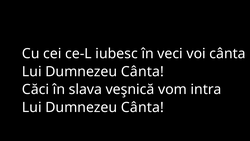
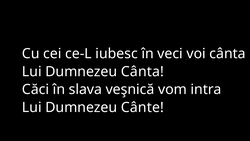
Cânta: Cânta -> Cânte (142, 107)
